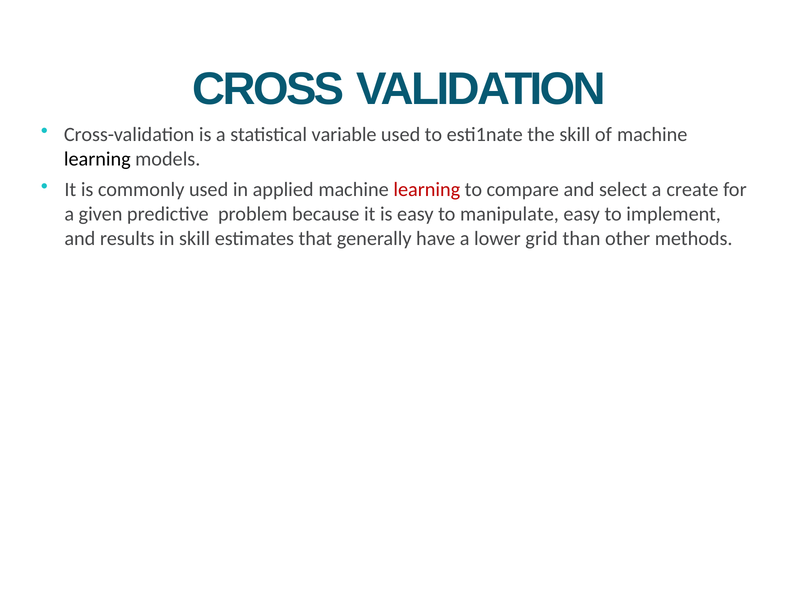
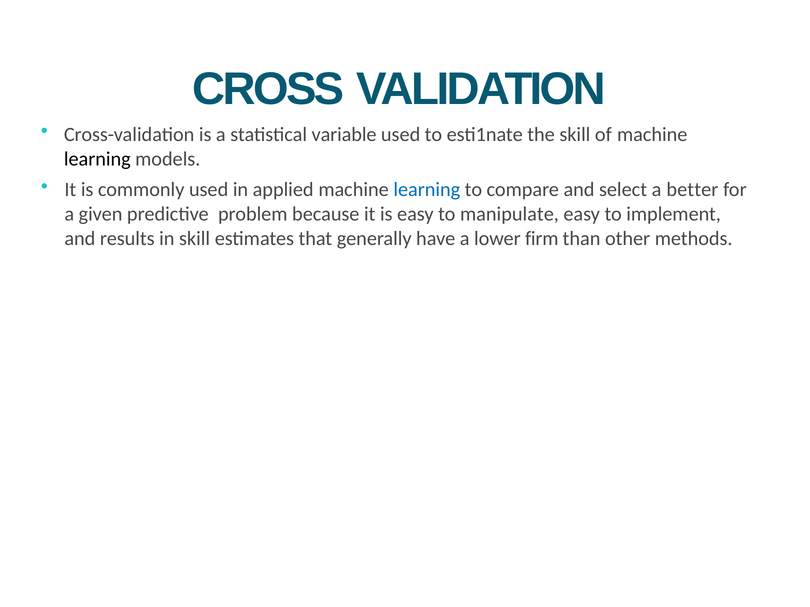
learning colour: red -> blue (427, 190)
create: create -> better (692, 190)
grid: grid -> firm (542, 238)
